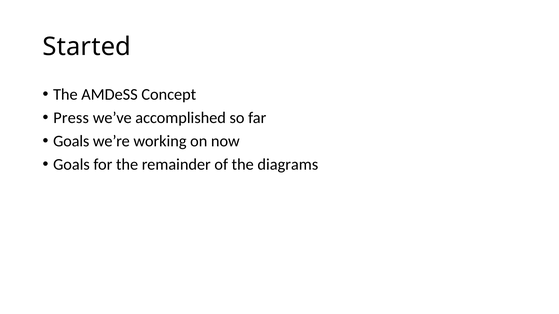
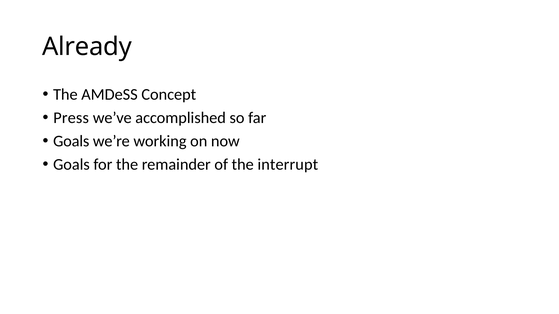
Started: Started -> Already (87, 47)
diagrams: diagrams -> interrupt (288, 165)
